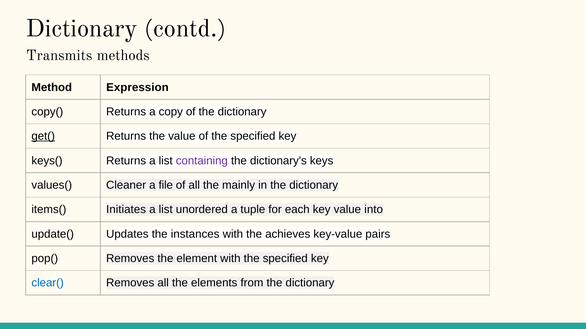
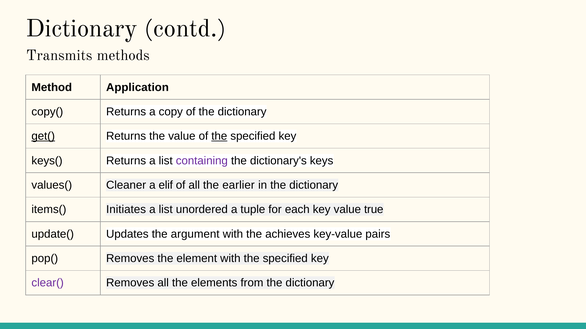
Expression: Expression -> Application (137, 87)
the underline: none -> present (219, 136)
file: file -> elif (166, 185)
mainly: mainly -> earlier (239, 185)
into: into -> true (374, 210)
instances: instances -> argument (195, 234)
clear( colour: blue -> purple (48, 283)
